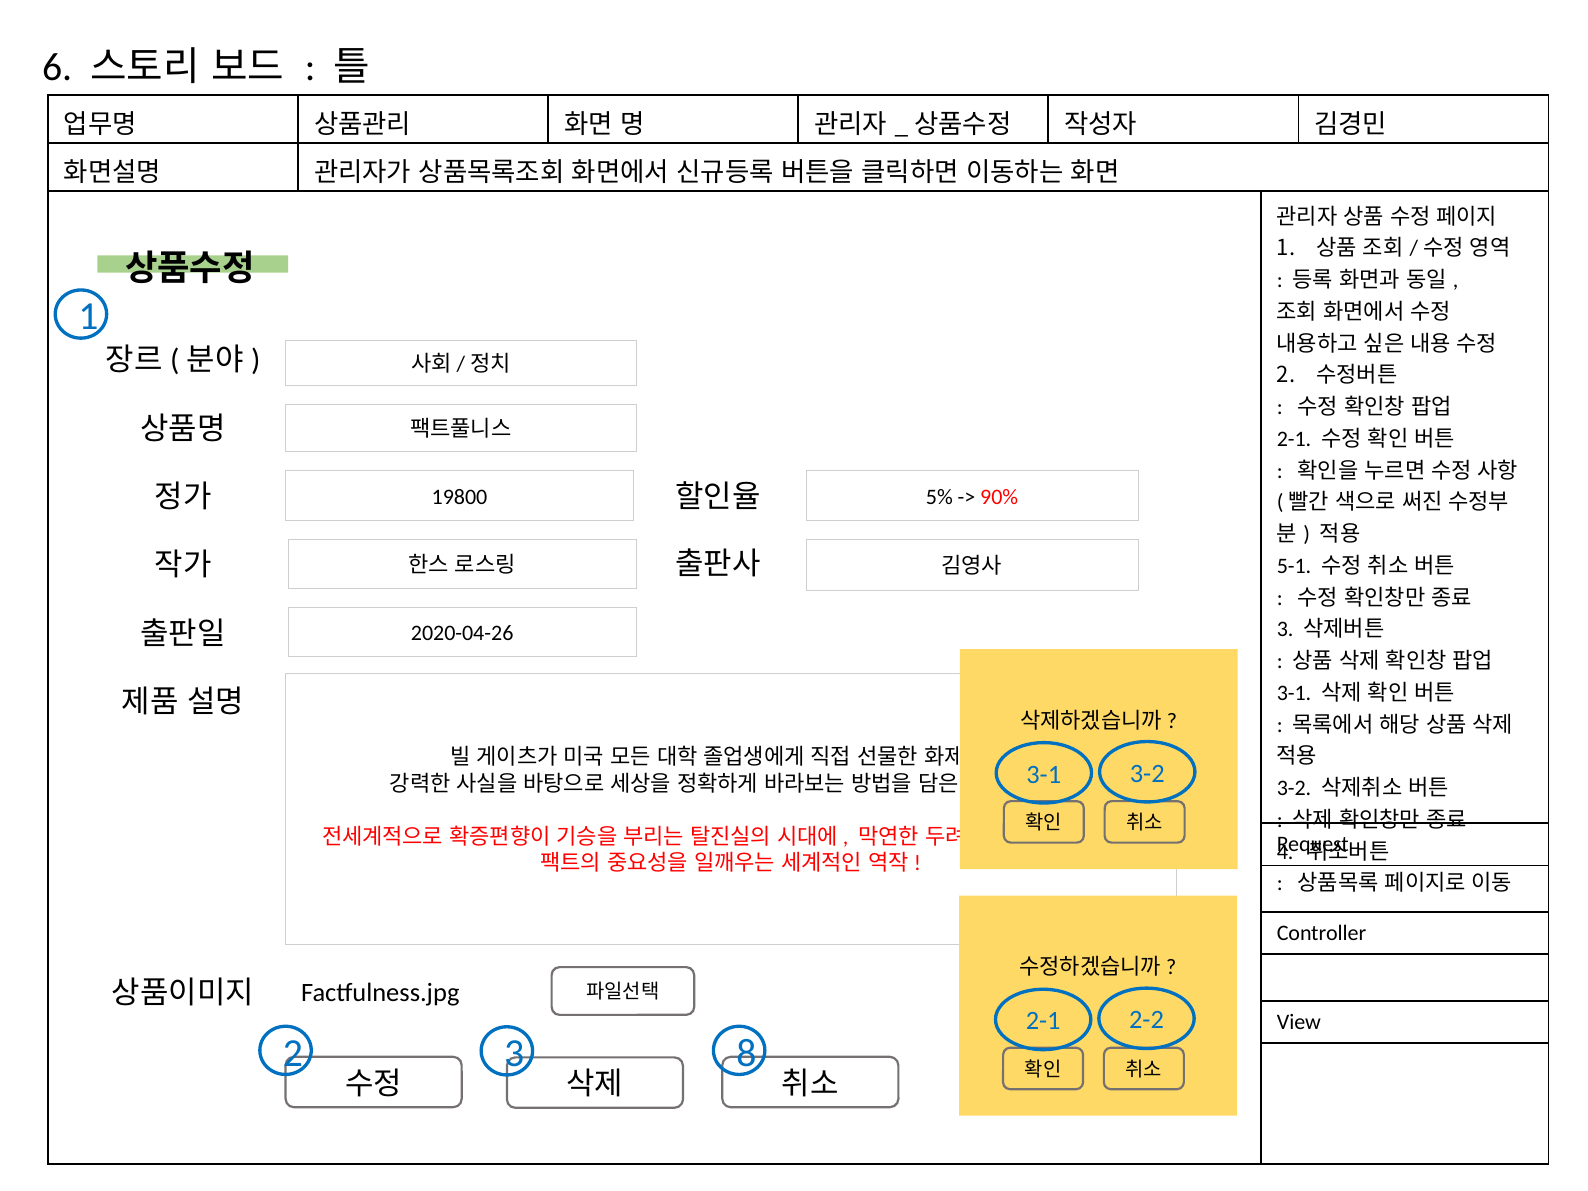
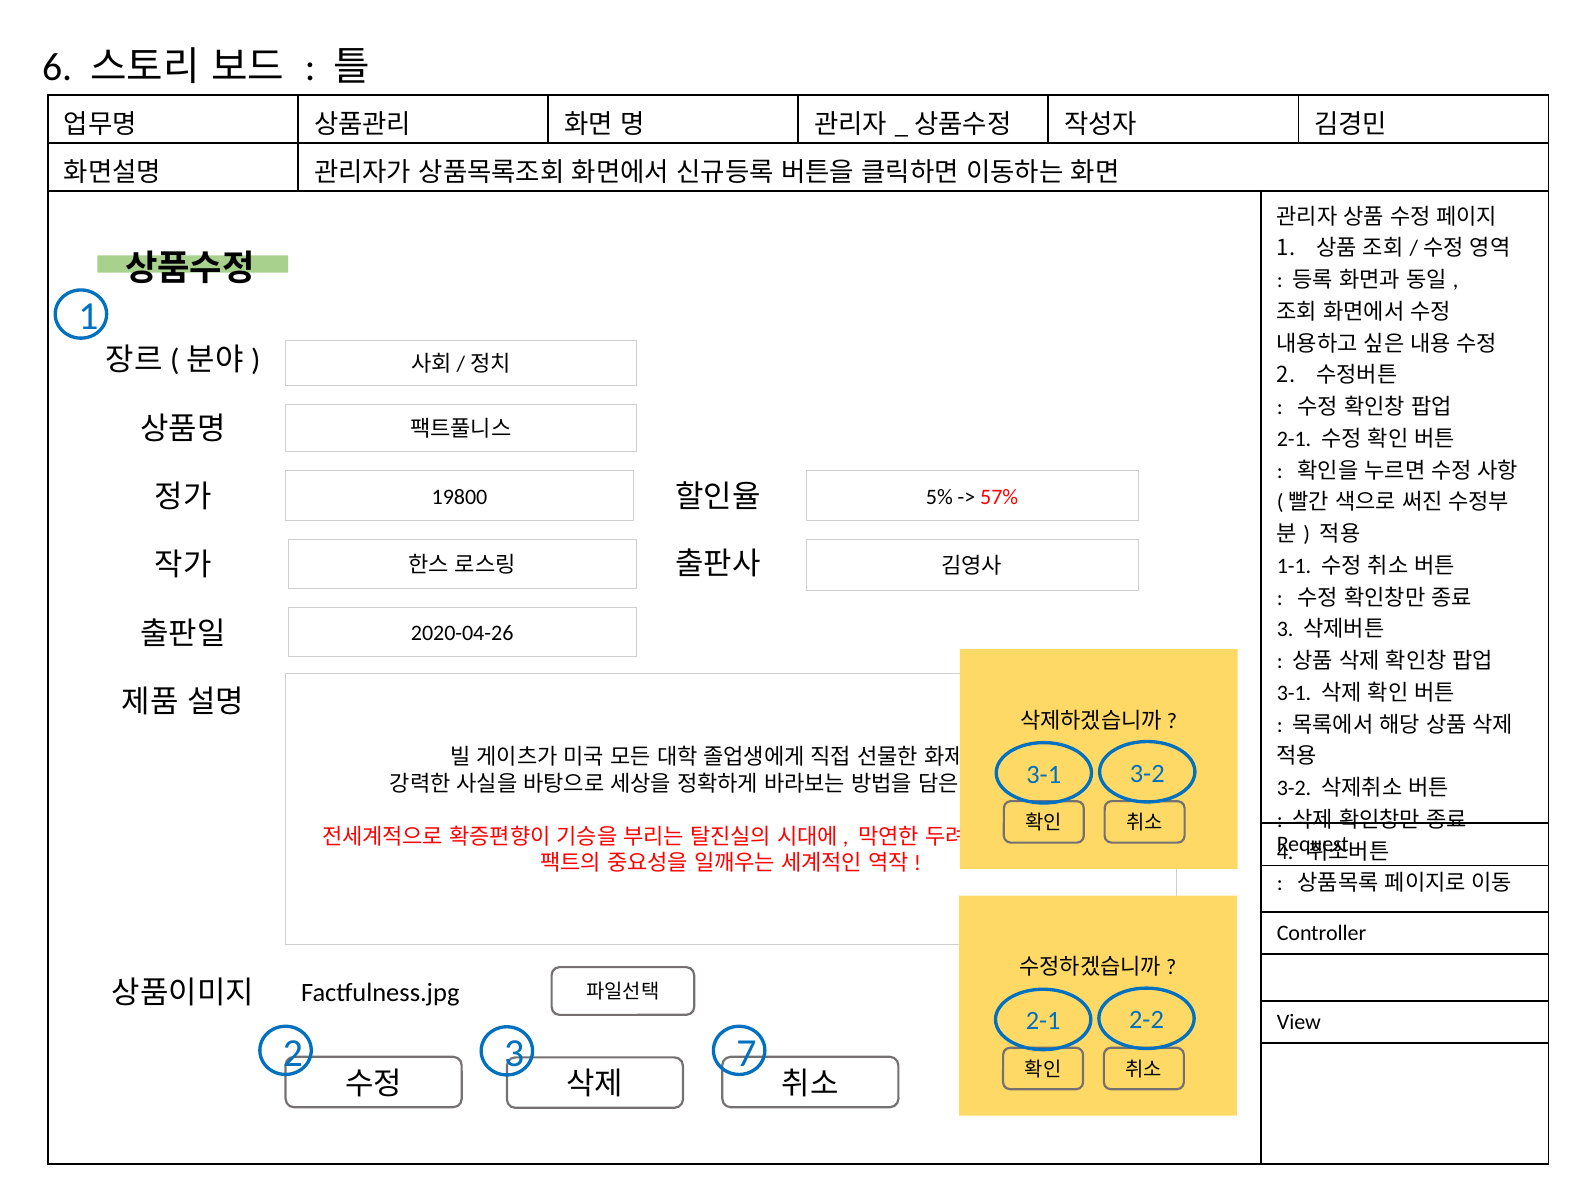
90%: 90% -> 57% (999, 497)
5-1: 5-1 -> 1-1 (1294, 566)
8: 8 -> 7 (747, 1053)
